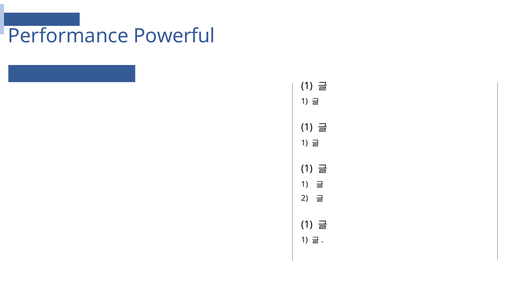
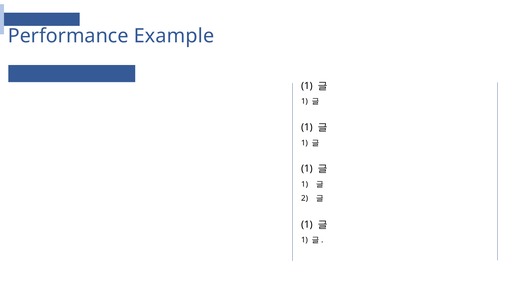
Powerful: Powerful -> Example (174, 36)
